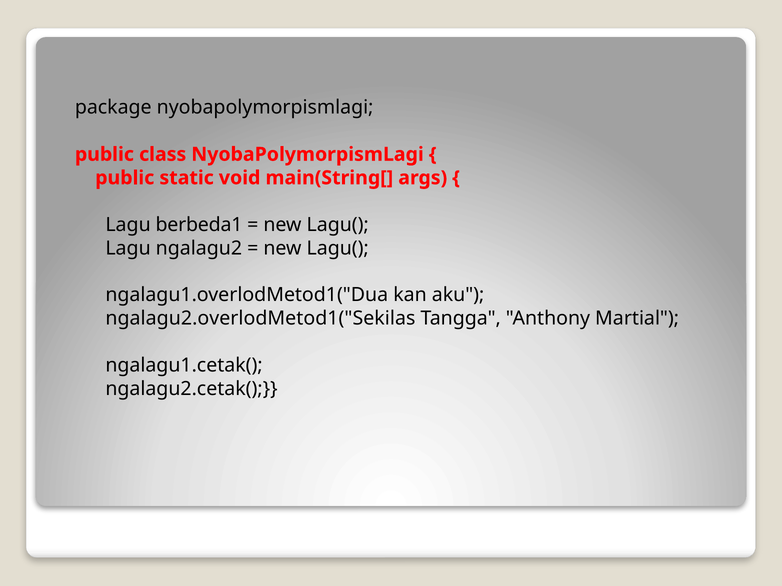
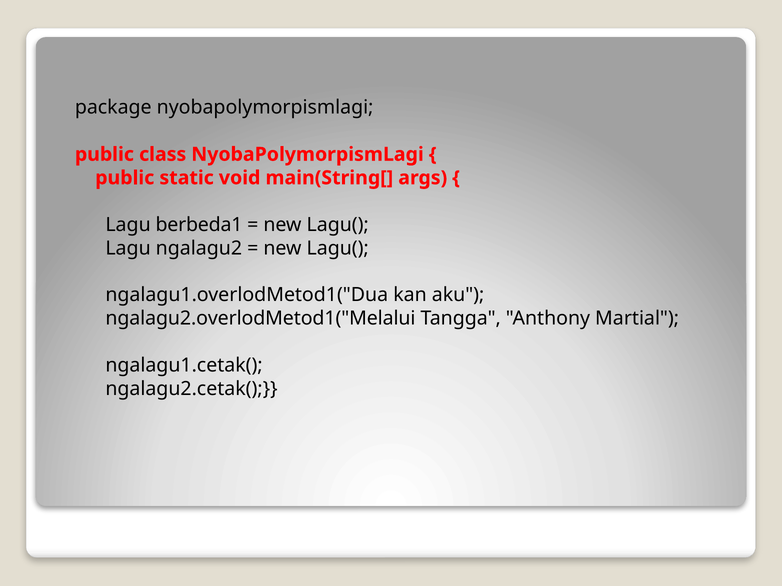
ngalagu2.overlodMetod1("Sekilas: ngalagu2.overlodMetod1("Sekilas -> ngalagu2.overlodMetod1("Melalui (260, 319)
